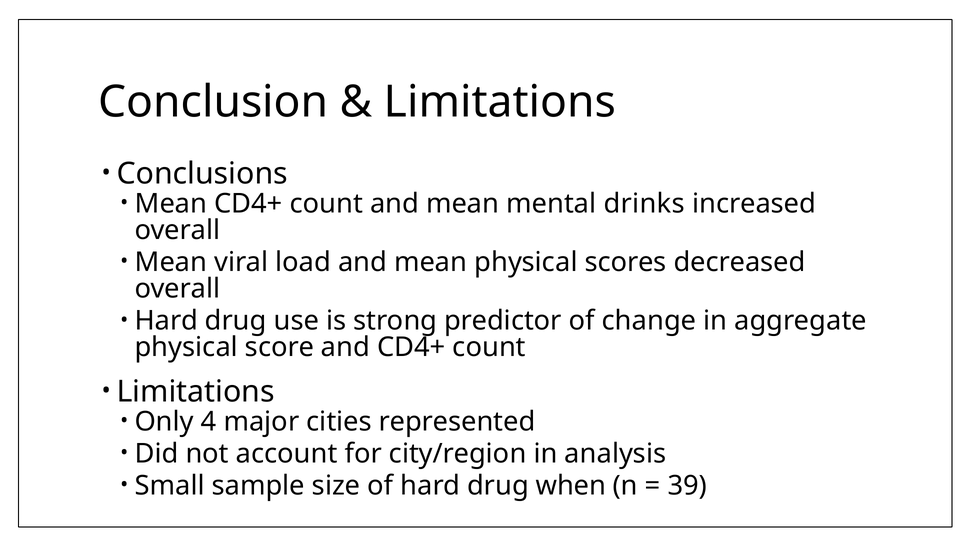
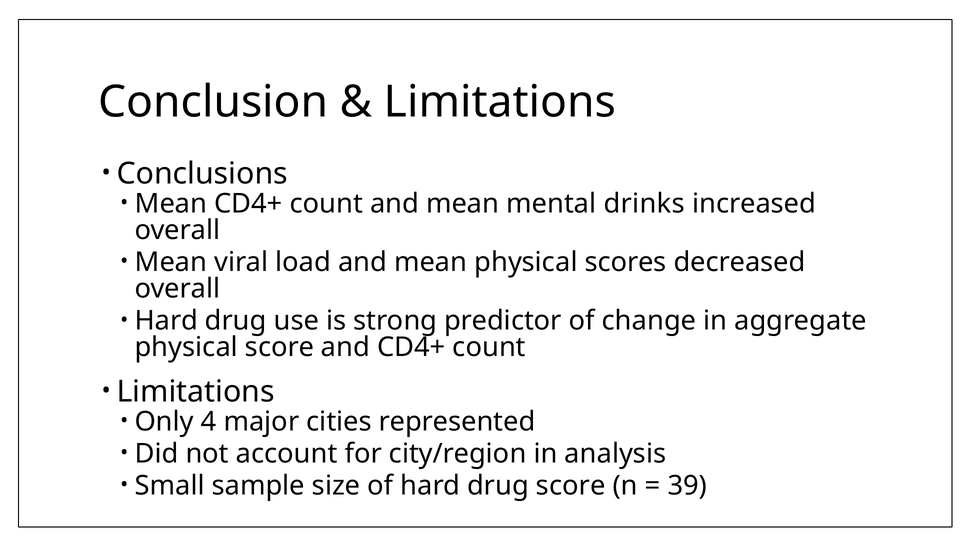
drug when: when -> score (571, 486)
